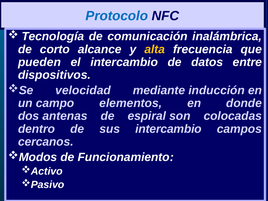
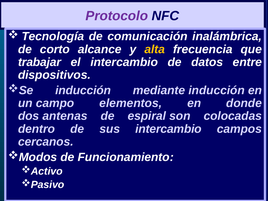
Protocolo colour: blue -> purple (117, 16)
pueden: pueden -> trabajar (40, 62)
velocidad: velocidad -> inducción (83, 90)
